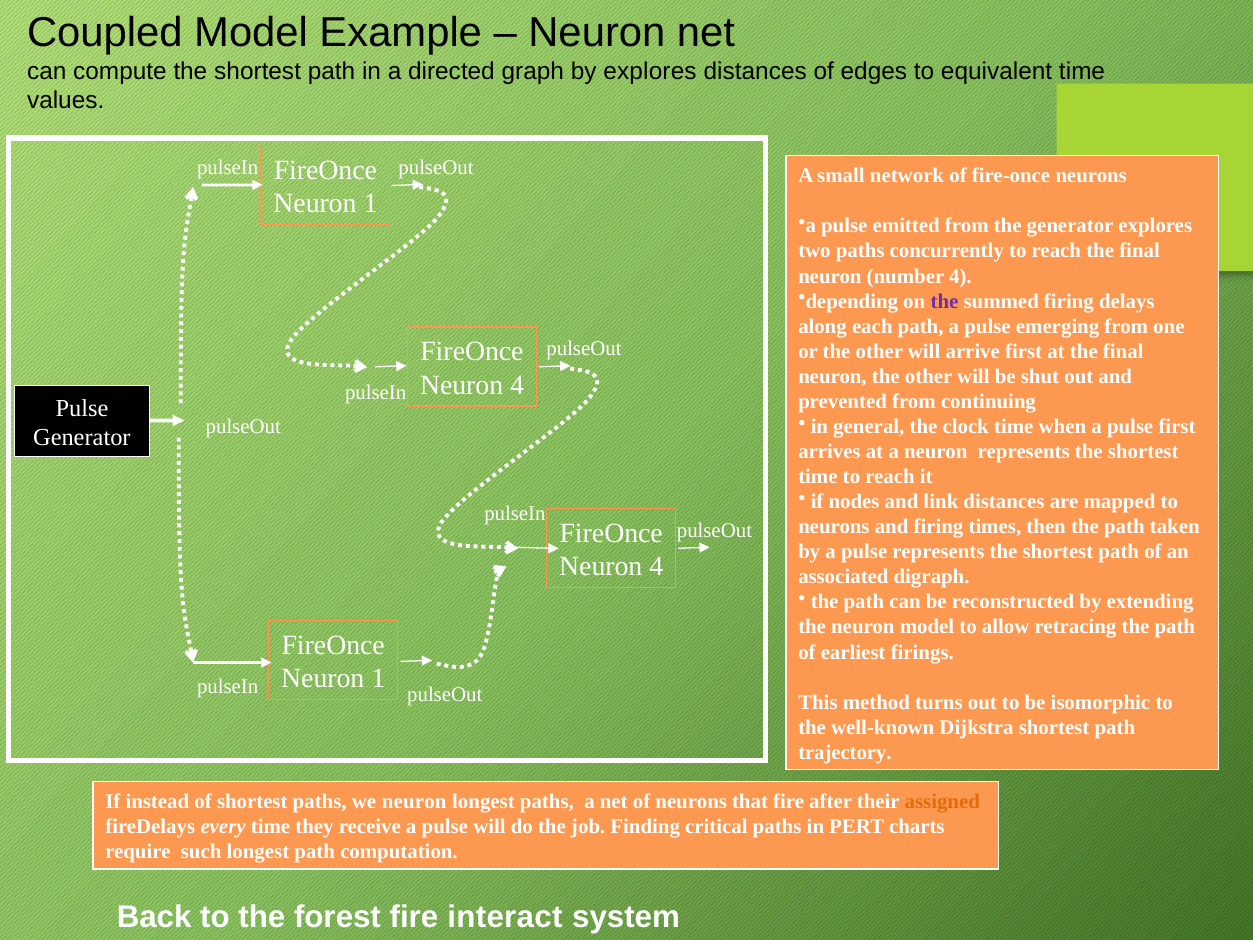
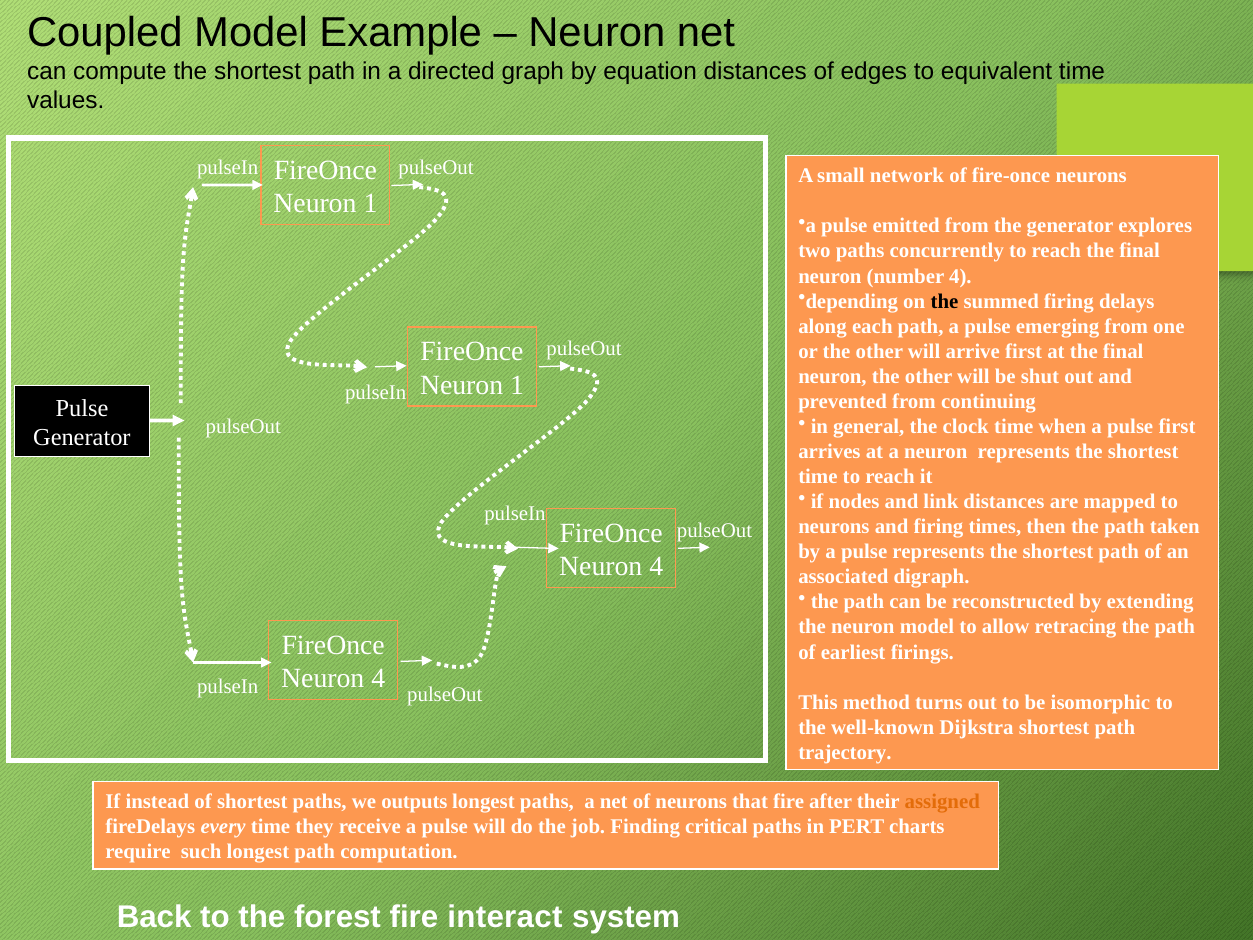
by explores: explores -> equation (650, 71)
the colour: purple -> black (944, 301)
4: 4 -> 1 (517, 385)
1: 1 -> 4 (378, 679)
we neuron: neuron -> outputs (414, 801)
